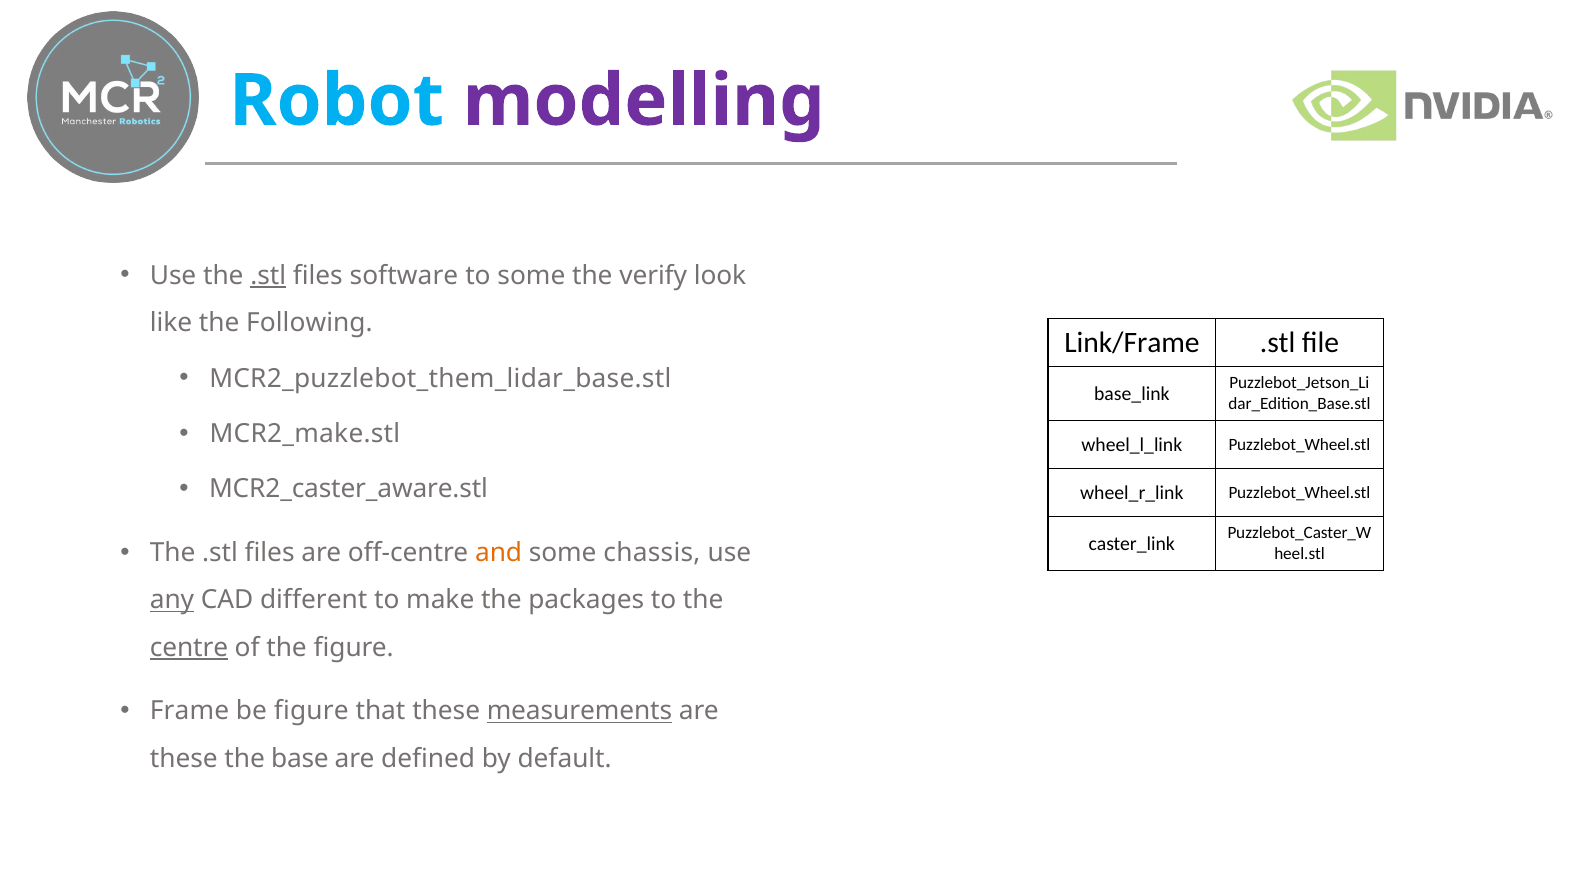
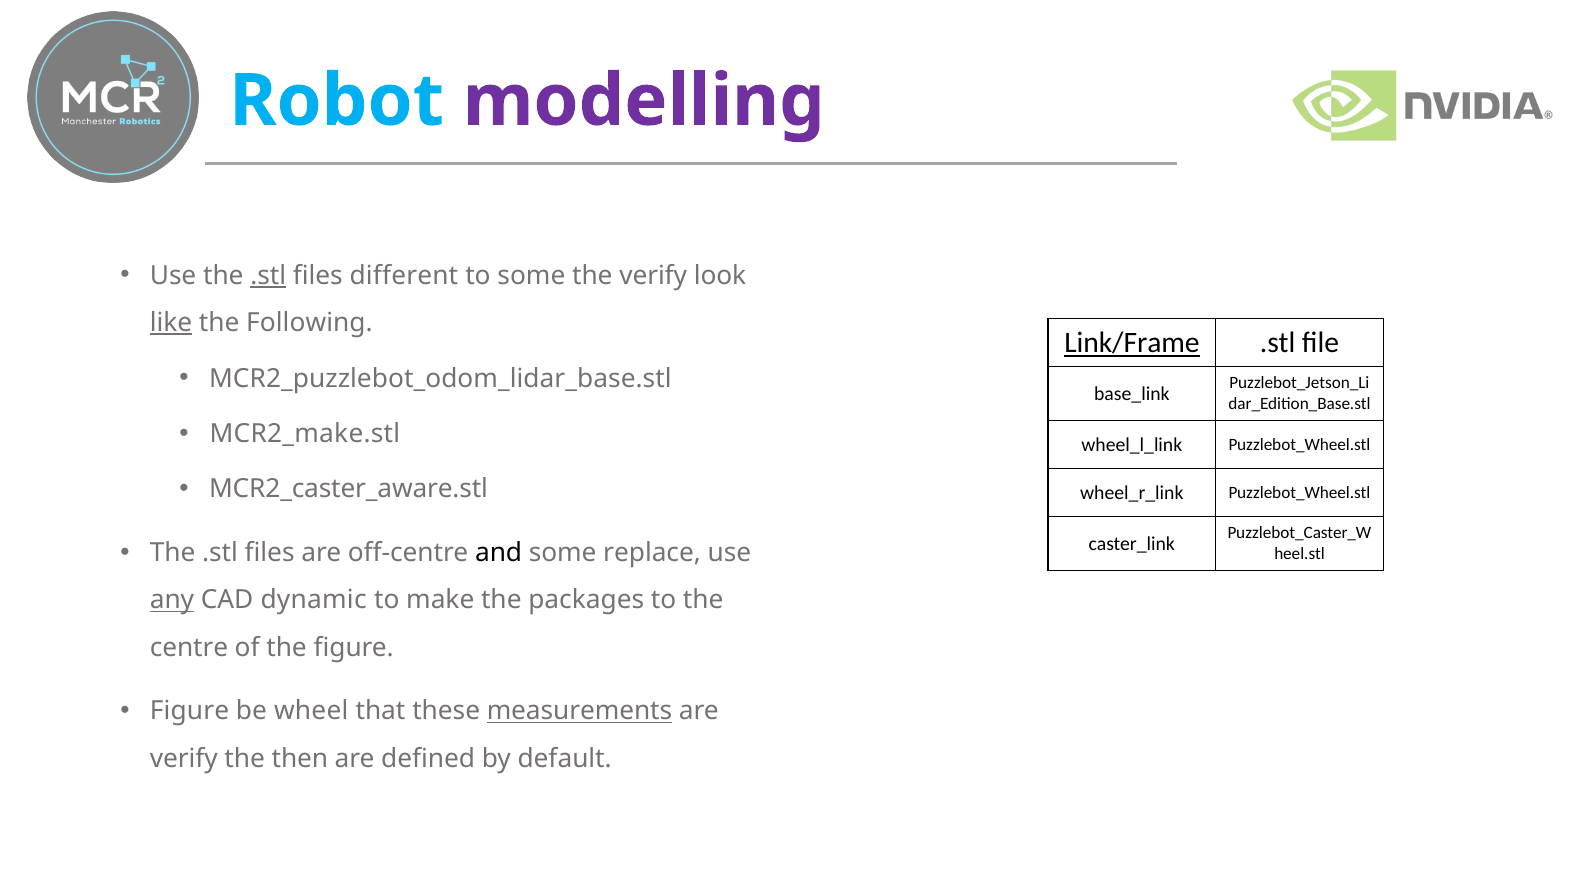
software: software -> different (404, 276)
like underline: none -> present (171, 323)
Link/Frame underline: none -> present (1132, 343)
MCR2_puzzlebot_them_lidar_base.stl: MCR2_puzzlebot_them_lidar_base.stl -> MCR2_puzzlebot_odom_lidar_base.stl (440, 378)
and colour: orange -> black (499, 553)
chassis: chassis -> replace (652, 553)
different: different -> dynamic (314, 600)
centre underline: present -> none (189, 647)
Frame: Frame -> Figure (190, 711)
be figure: figure -> wheel (311, 711)
these: these -> verify (184, 758)
base: base -> then (300, 758)
